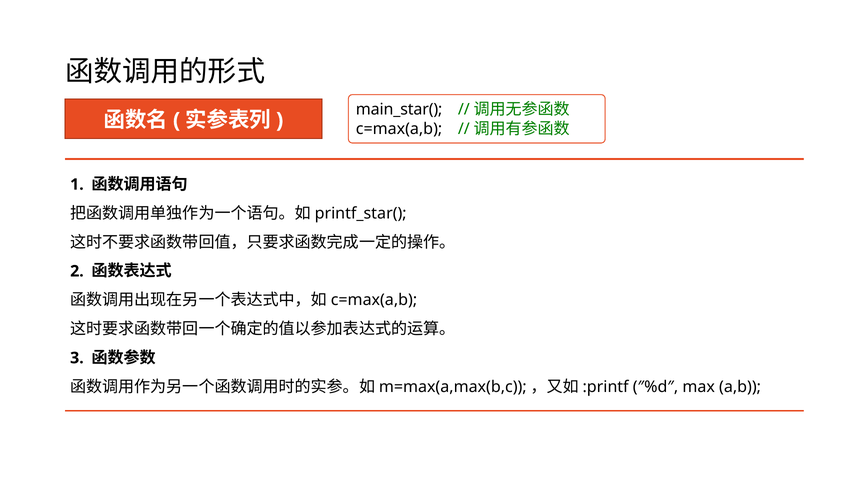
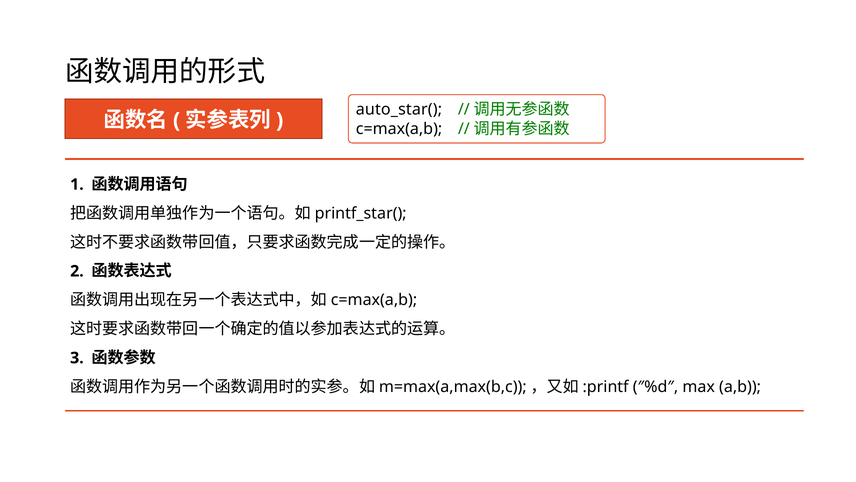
main_star(: main_star( -> auto_star( (399, 110)
